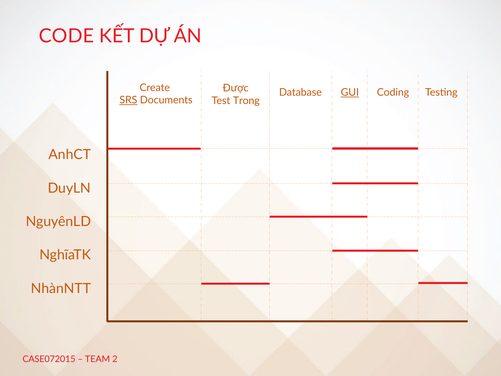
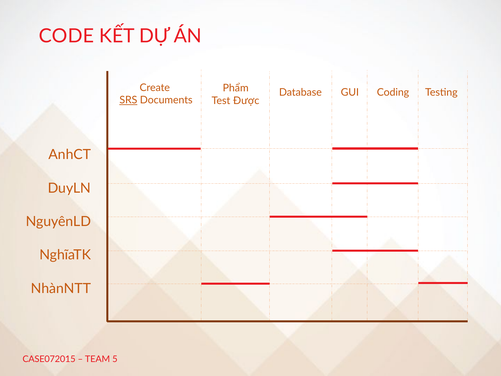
Được: Được -> Phẩm (236, 88)
GUI underline: present -> none (350, 92)
Trong: Trong -> Được (246, 101)
2: 2 -> 5 (115, 359)
